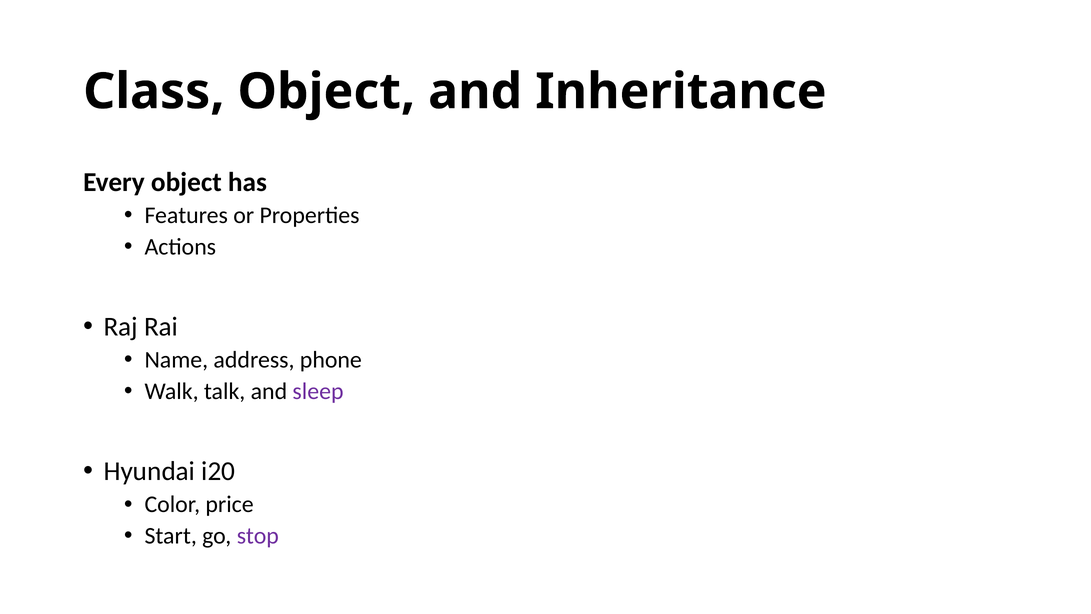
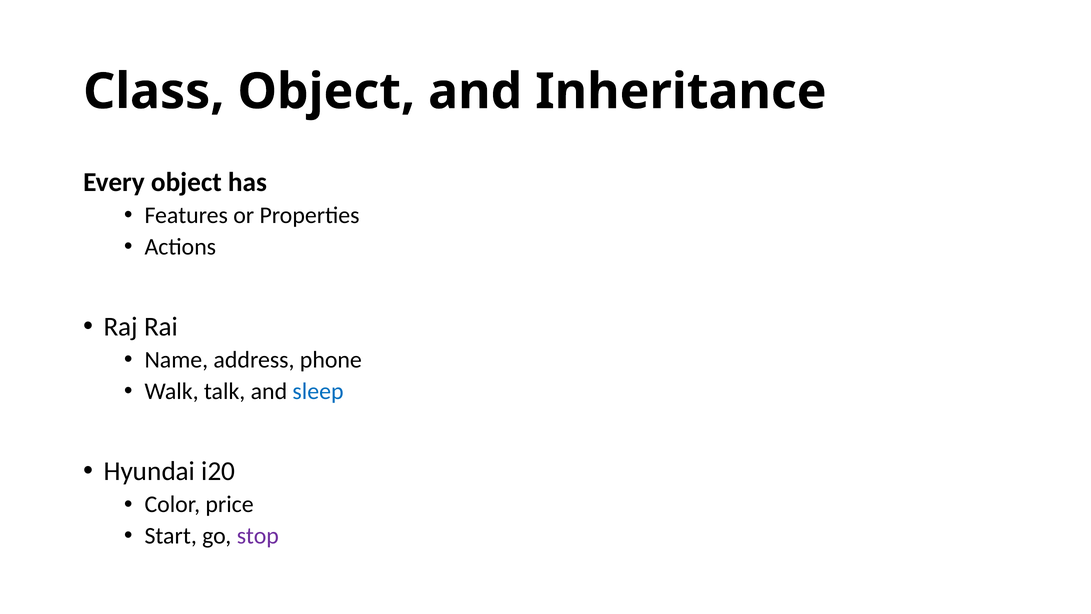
sleep colour: purple -> blue (318, 391)
